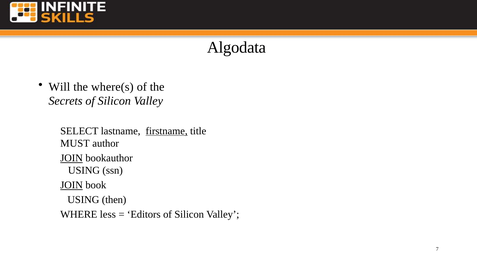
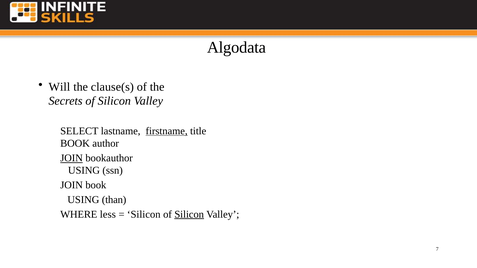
where(s: where(s -> clause(s (112, 87)
MUST: MUST -> BOOK (75, 144)
JOIN underline: present -> none (72, 185)
then: then -> than (114, 200)
Editors: Editors -> Silicon (144, 214)
Silicon underline: none -> present (189, 214)
